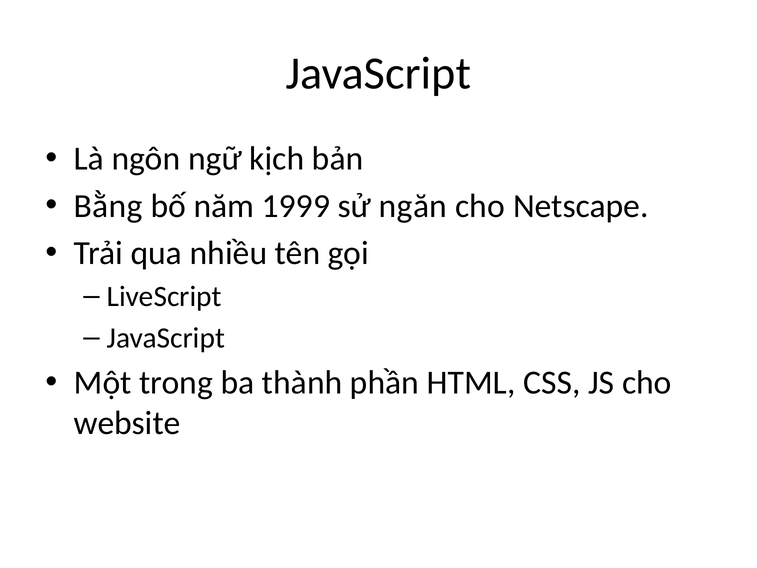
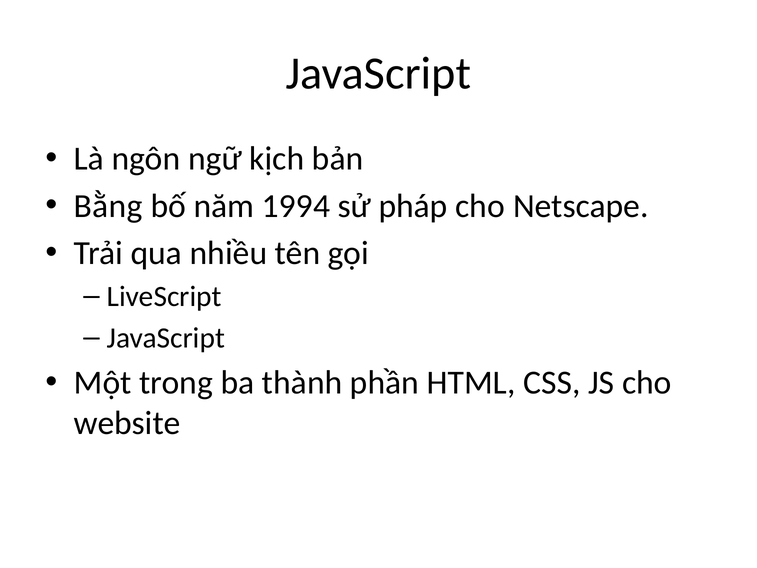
1999: 1999 -> 1994 (296, 206)
ngăn: ngăn -> pháp (413, 206)
